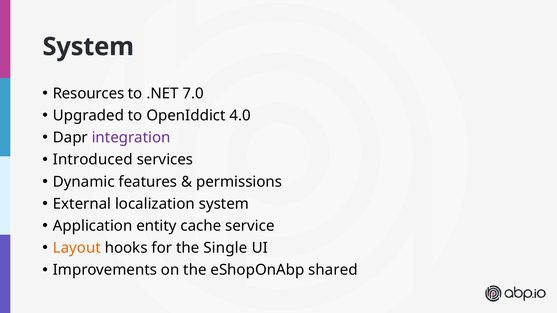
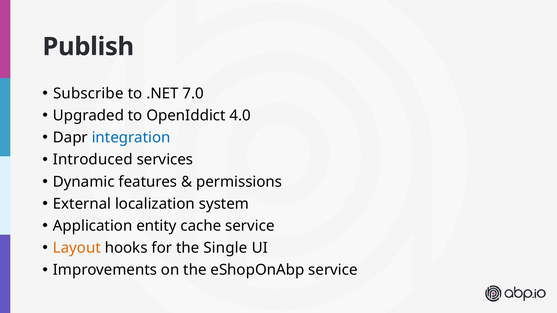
System: System -> Publish (88, 47)
Resources: Resources -> Subscribe (88, 94)
integration colour: purple -> blue (131, 138)
eShopOnAbp shared: shared -> service (333, 270)
